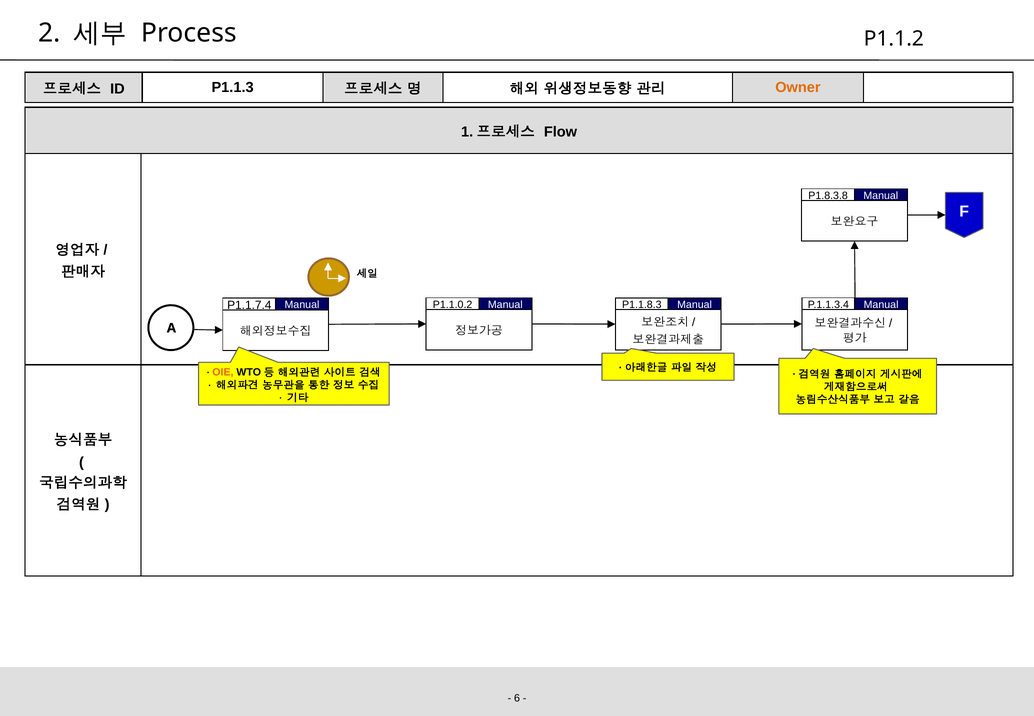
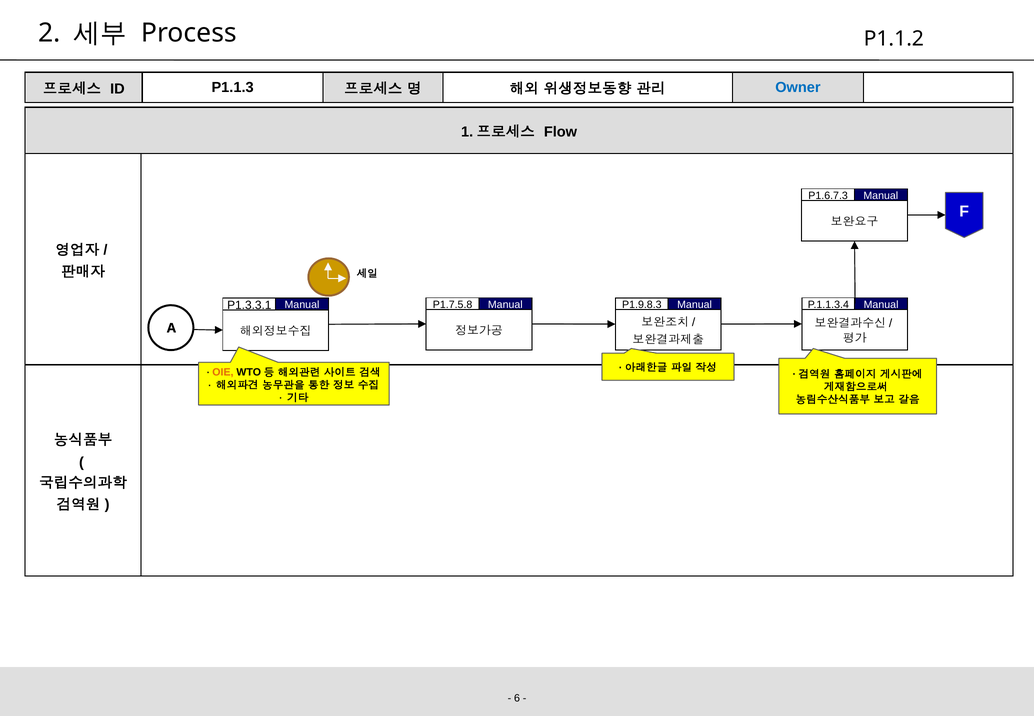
Owner colour: orange -> blue (798, 88)
P1.8.3.8: P1.8.3.8 -> P1.6.7.3 (828, 196)
P1.1.7.4: P1.1.7.4 -> P1.3.3.1 (249, 305)
P1.1.0.2: P1.1.0.2 -> P1.7.5.8 (453, 305)
P1.1.8.3: P1.1.8.3 -> P1.9.8.3 (642, 305)
